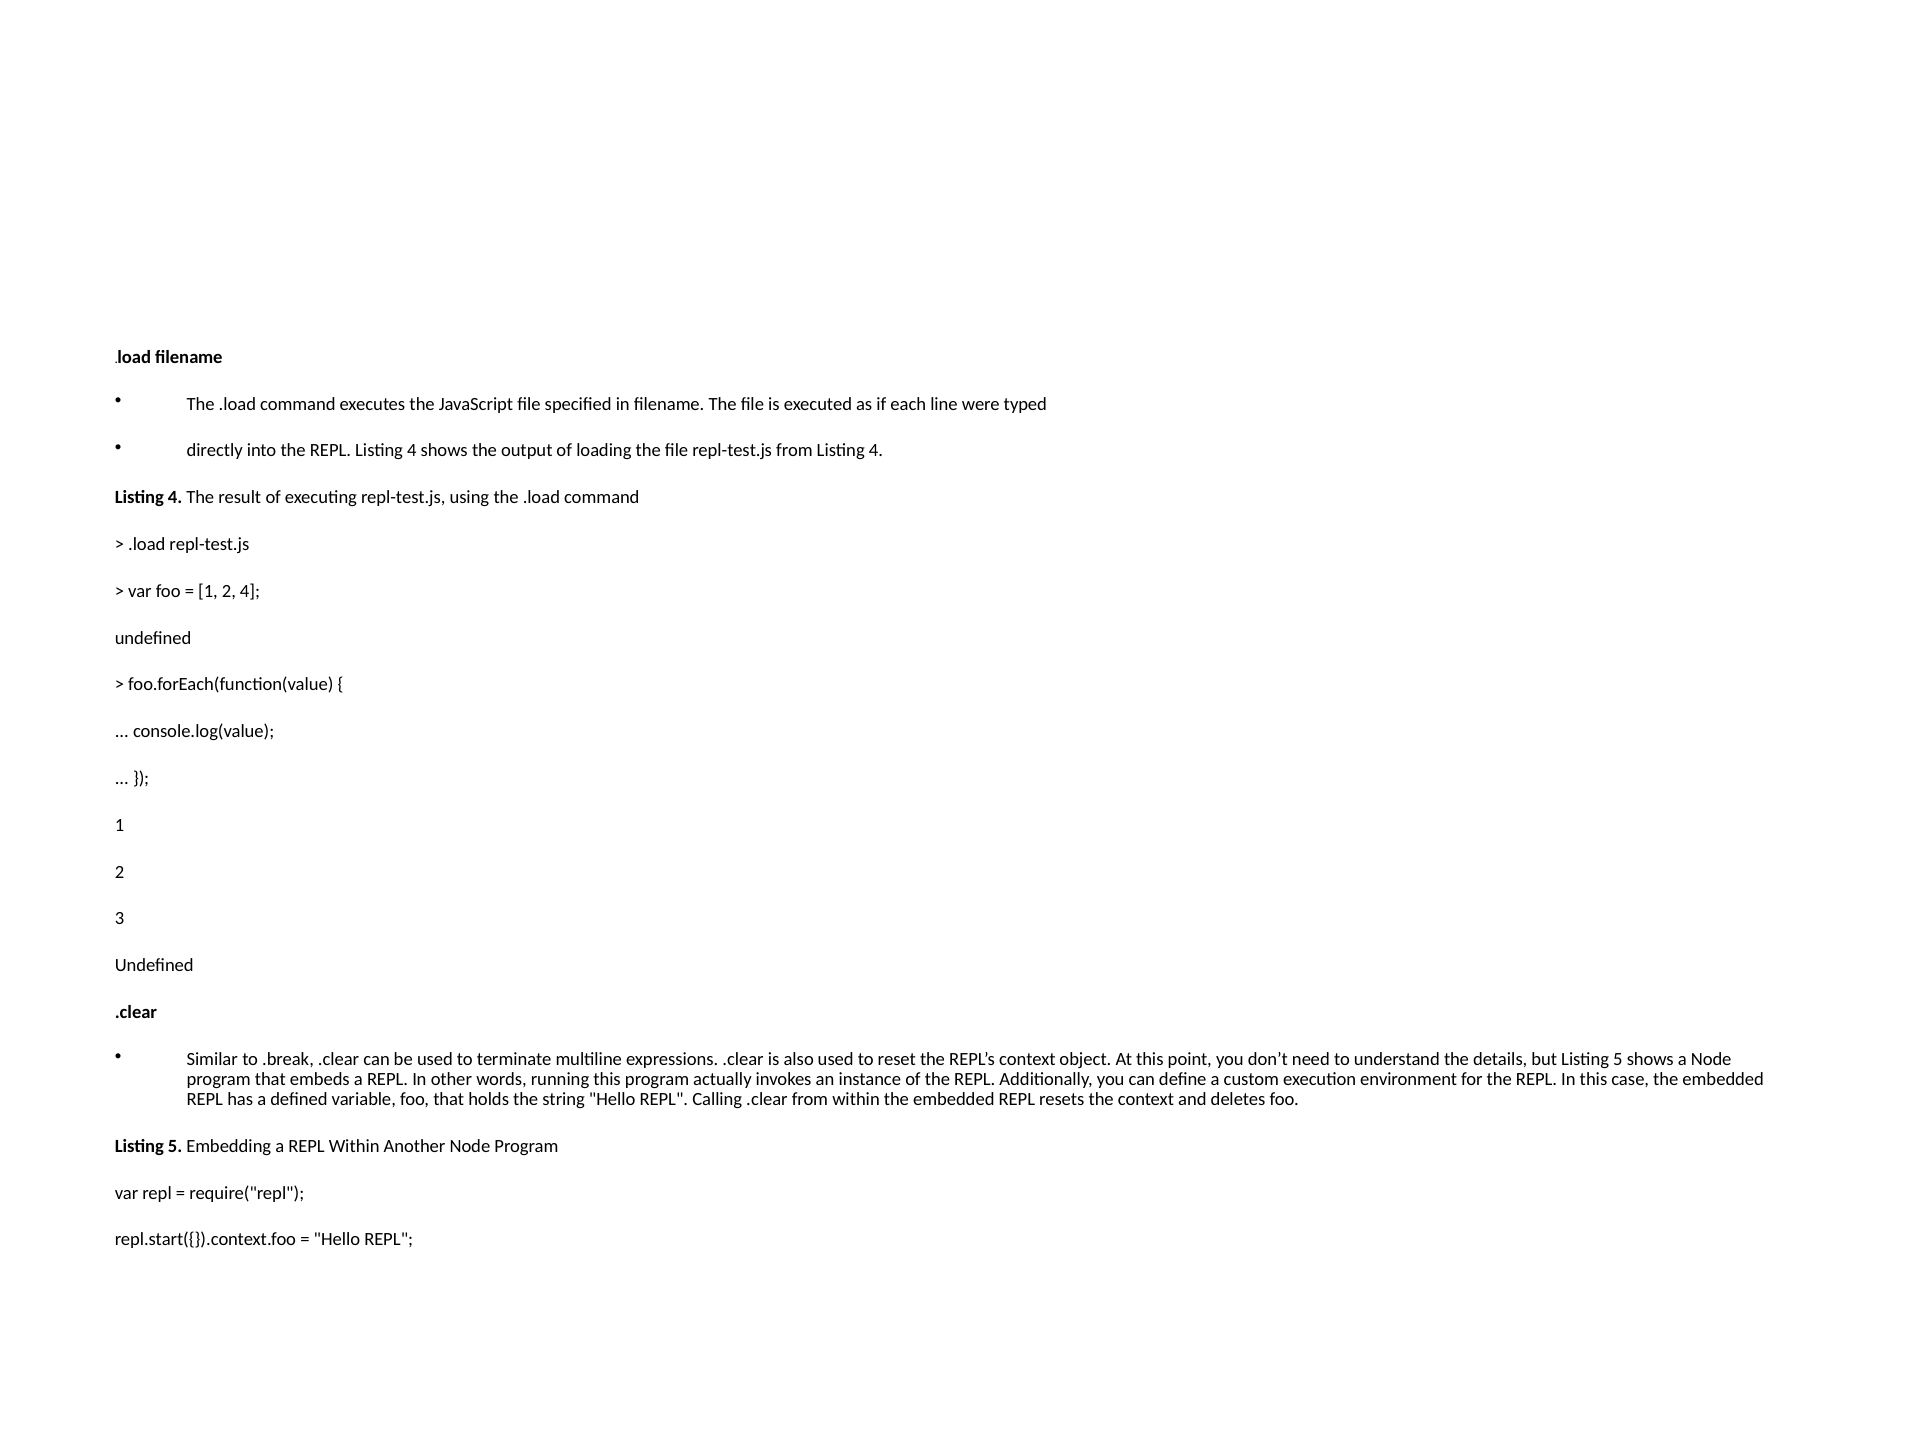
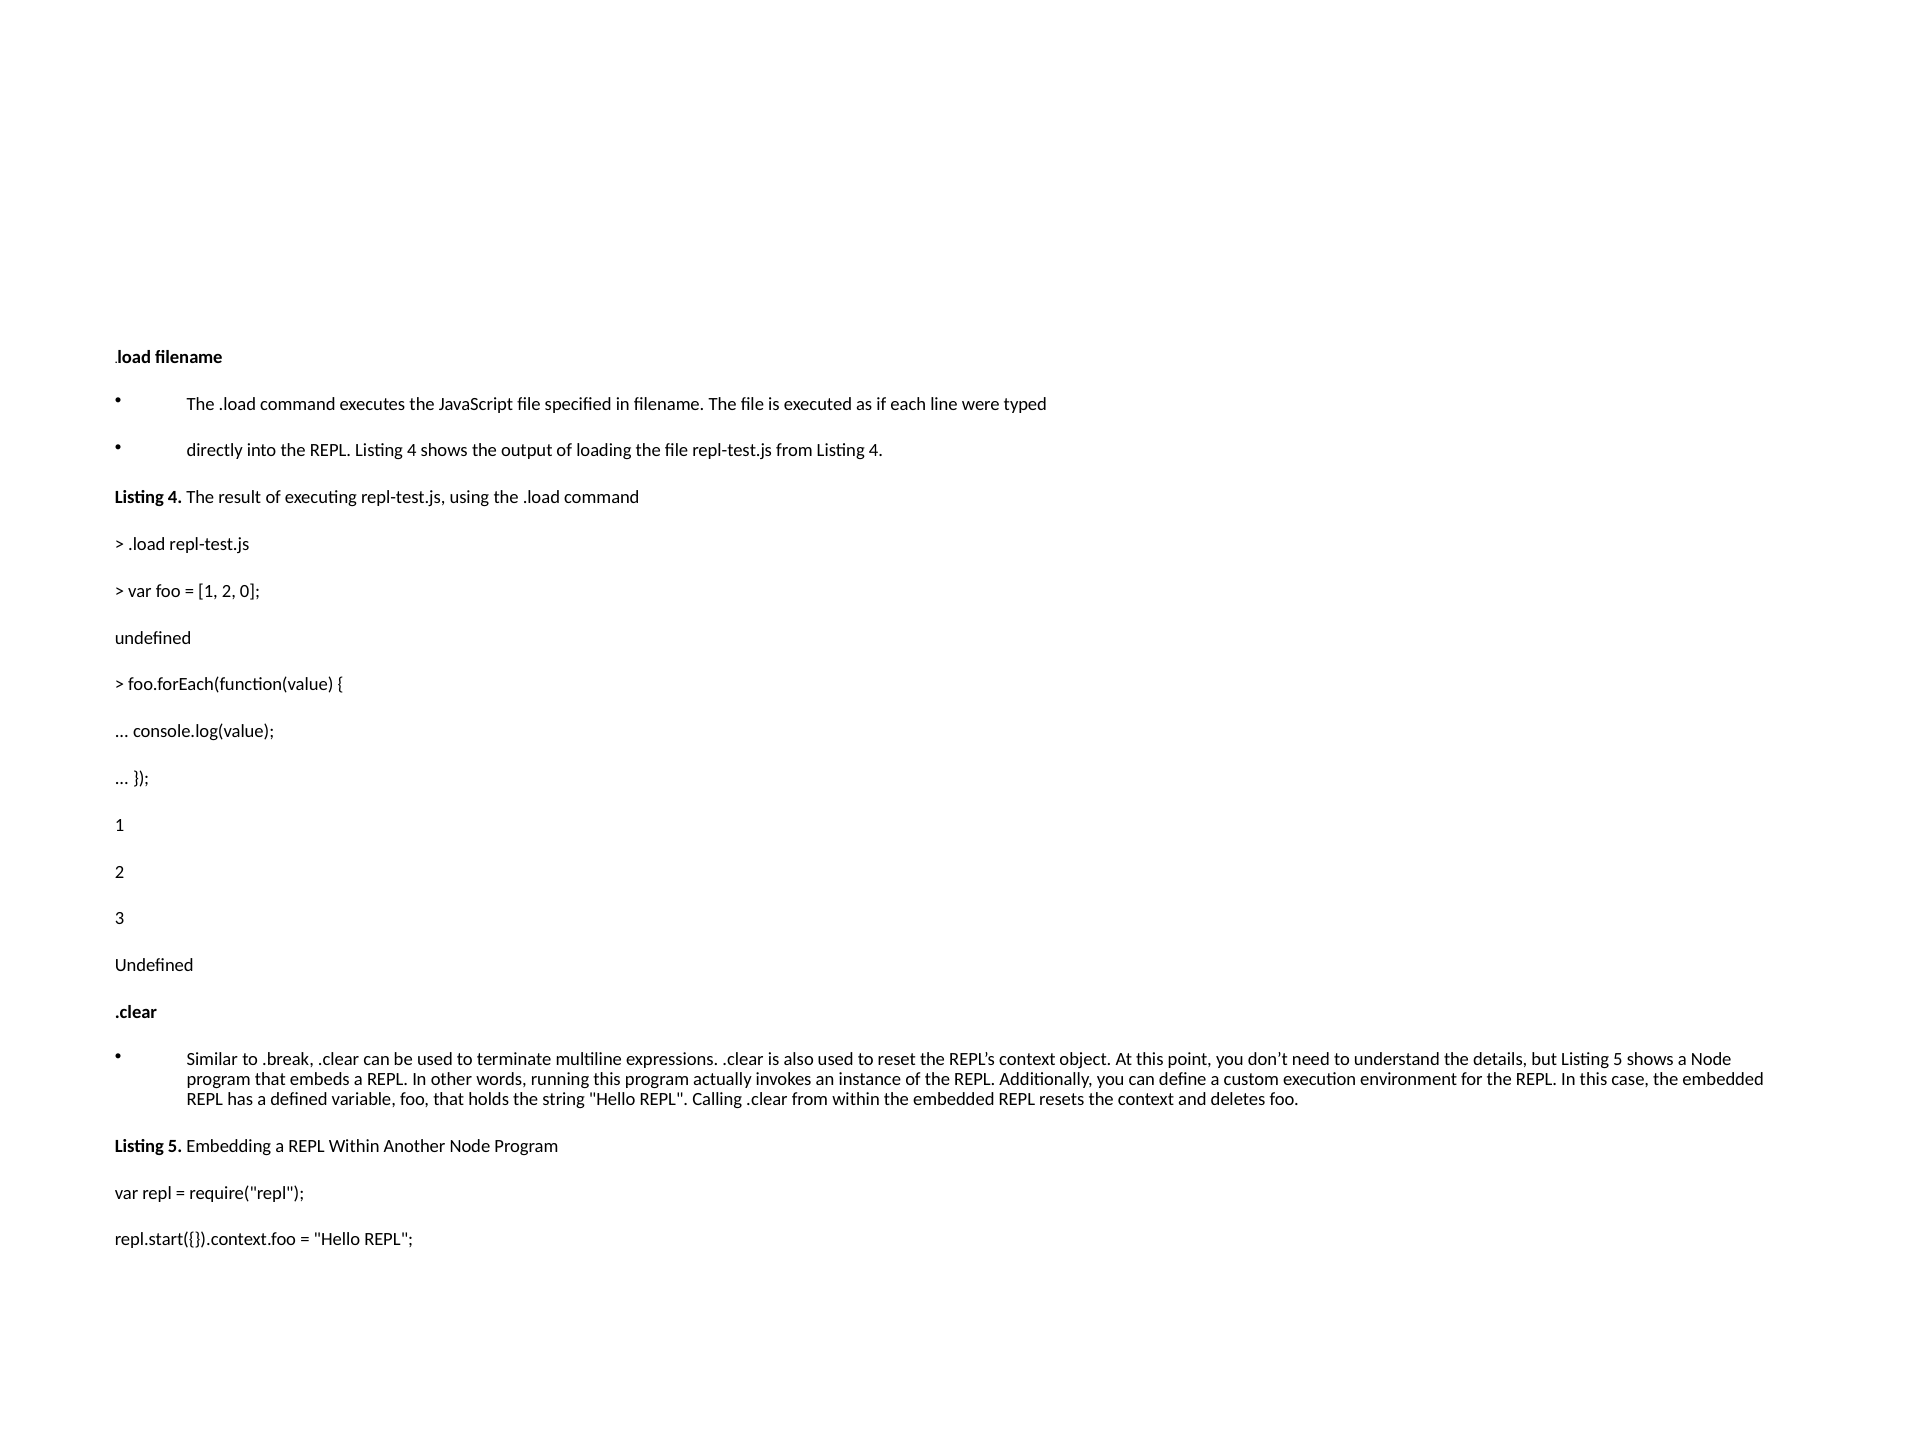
2 4: 4 -> 0 (250, 591)
